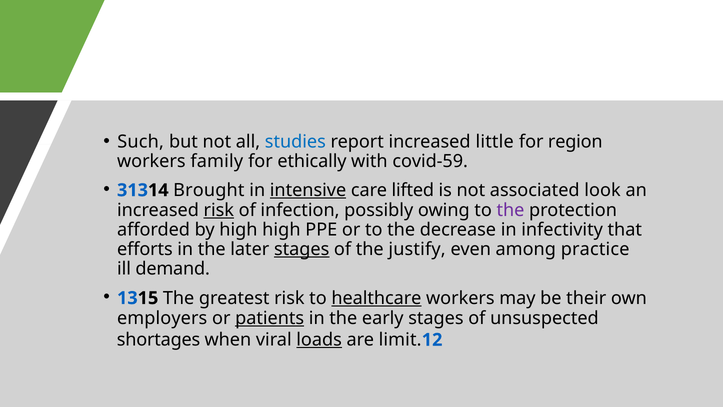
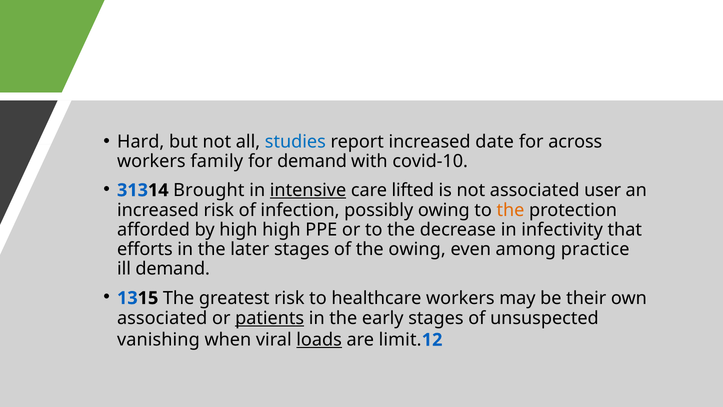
Such: Such -> Hard (141, 141)
little: little -> date (495, 141)
region: region -> across (575, 141)
for ethically: ethically -> demand (312, 161)
covid-59: covid-59 -> covid-10 (430, 161)
look: look -> user (603, 190)
risk underline: present -> none (219, 210)
the colour: purple -> orange (510, 210)
stages underline: present -> none (302, 249)
the justify: justify -> owing (417, 249)
healthcare underline: present -> none (376, 298)
employers: employers -> associated (162, 318)
shortages: shortages -> vanishing (158, 340)
